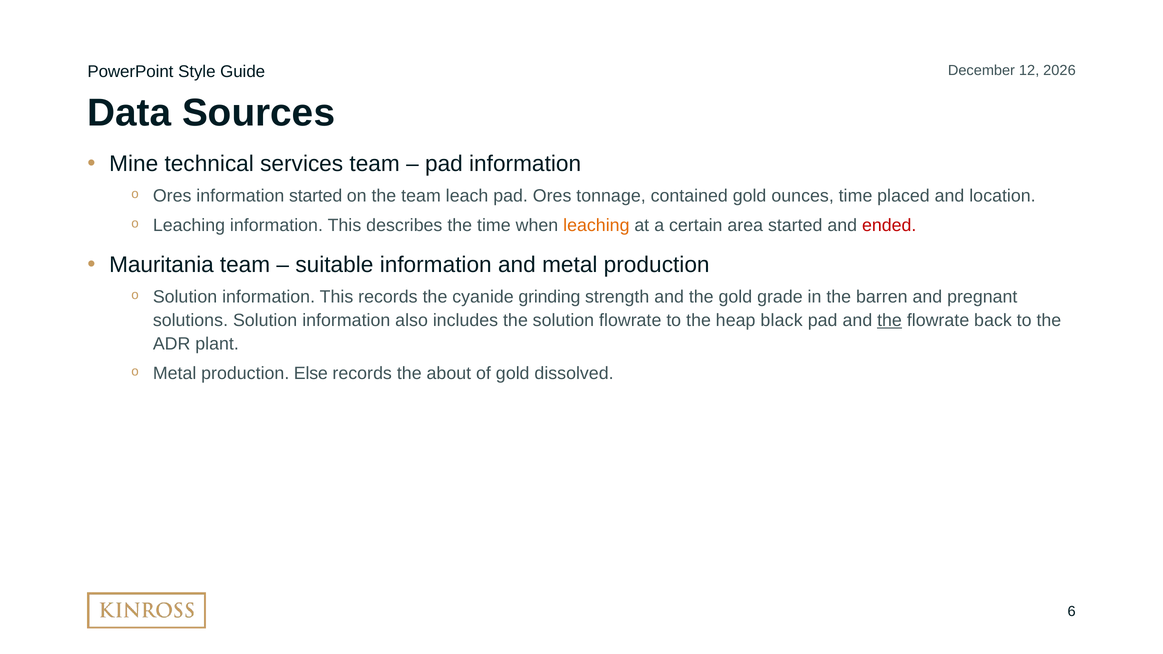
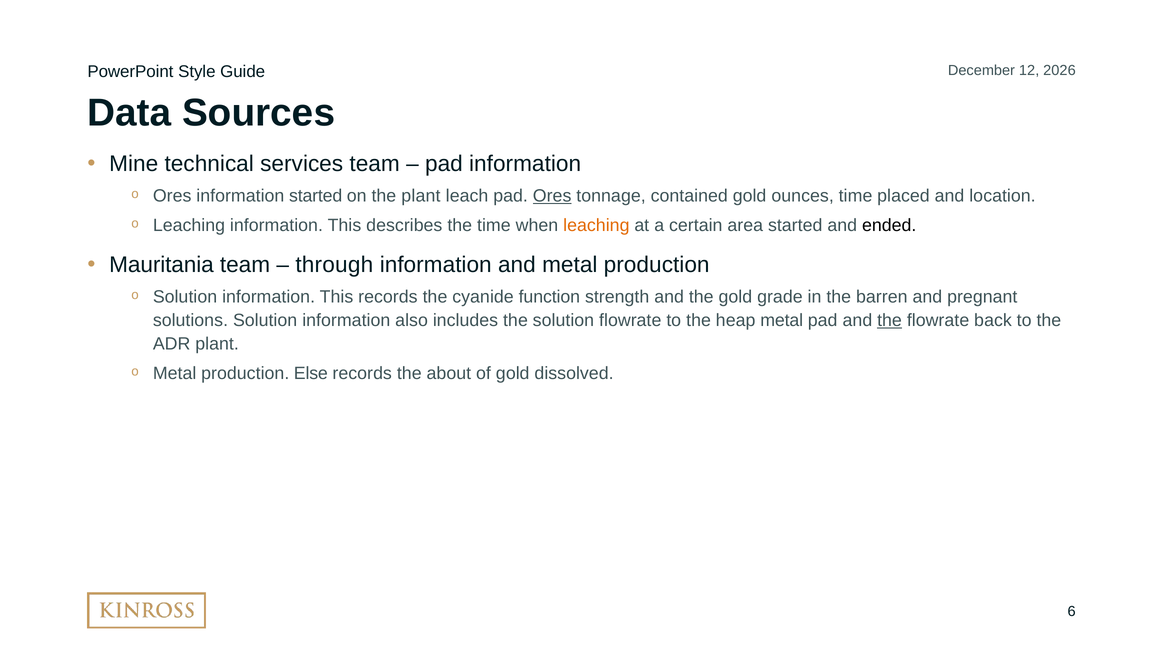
the team: team -> plant (421, 196)
Ores underline: none -> present (552, 196)
ended colour: red -> black (889, 226)
suitable: suitable -> through (334, 265)
grinding: grinding -> function (549, 297)
heap black: black -> metal (782, 321)
